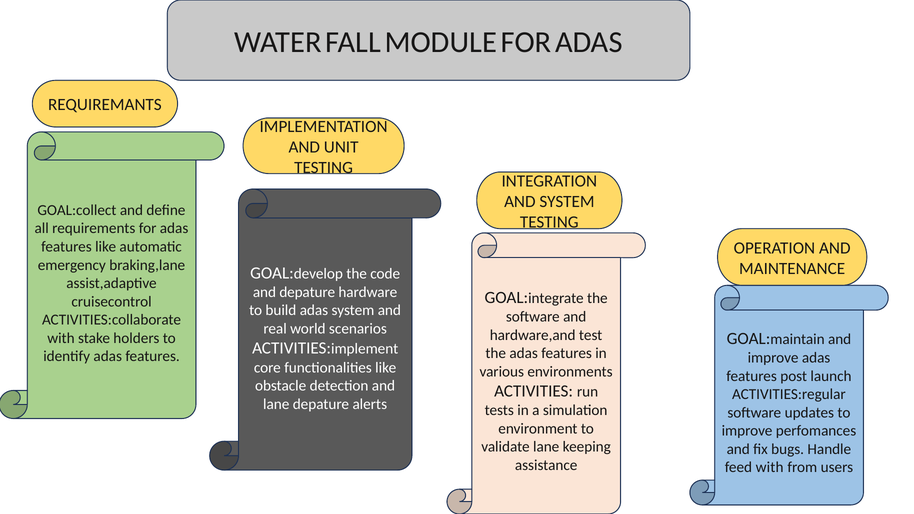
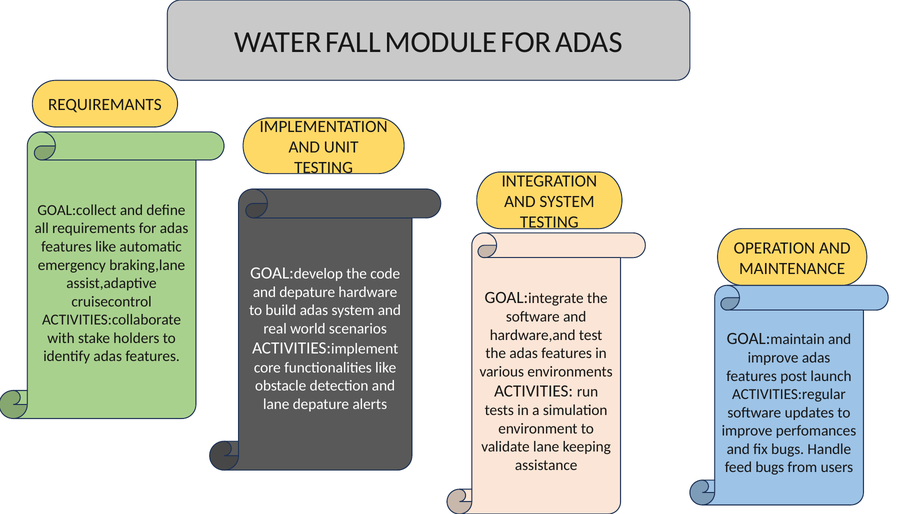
feed with: with -> bugs (770, 468)
